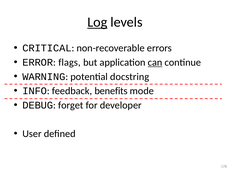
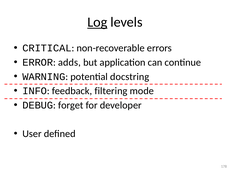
flags: flags -> adds (69, 63)
can underline: present -> none (155, 63)
benefits: benefits -> filtering (111, 91)
